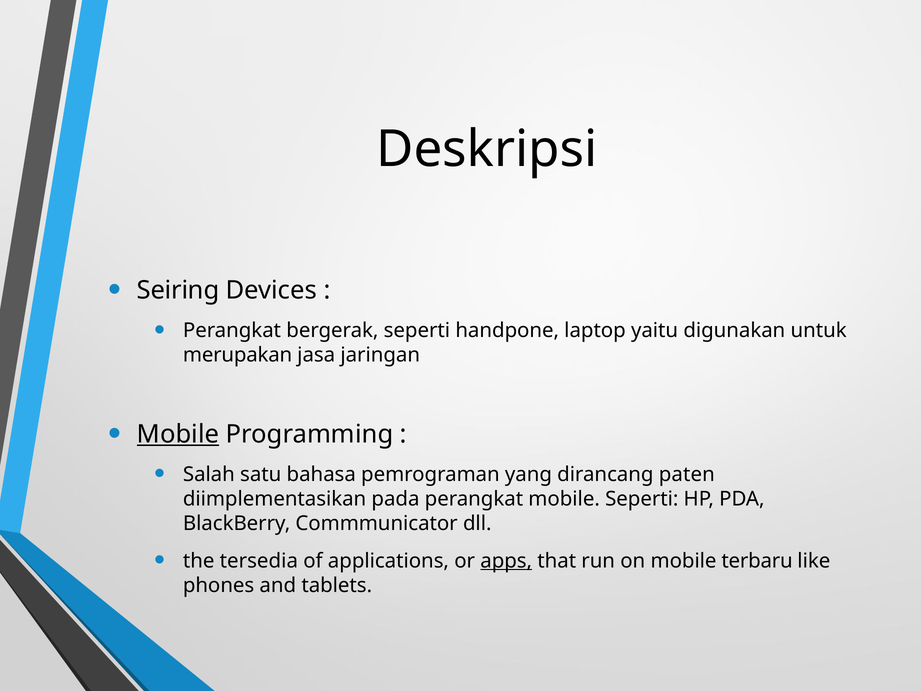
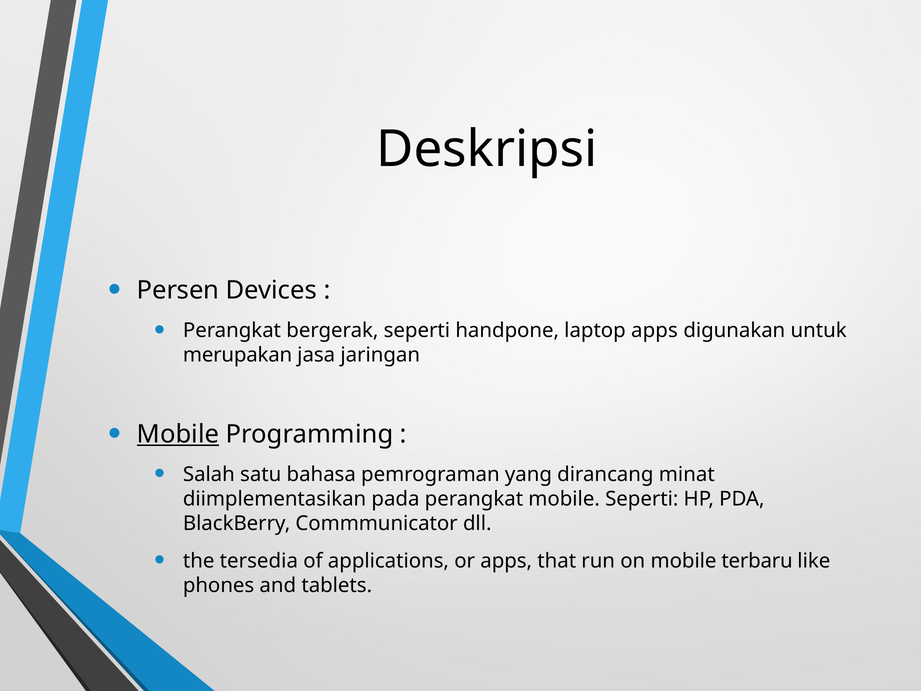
Seiring: Seiring -> Persen (178, 290)
laptop yaitu: yaitu -> apps (654, 330)
paten: paten -> minat (687, 474)
apps underline: present -> none (506, 561)
